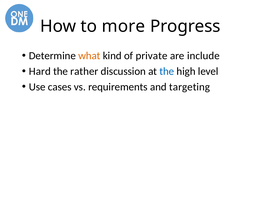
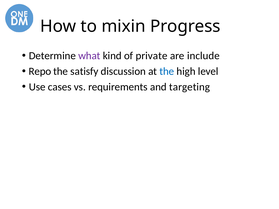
more: more -> mixin (124, 26)
what colour: orange -> purple (89, 56)
Hard: Hard -> Repo (40, 71)
rather: rather -> satisfy (84, 71)
